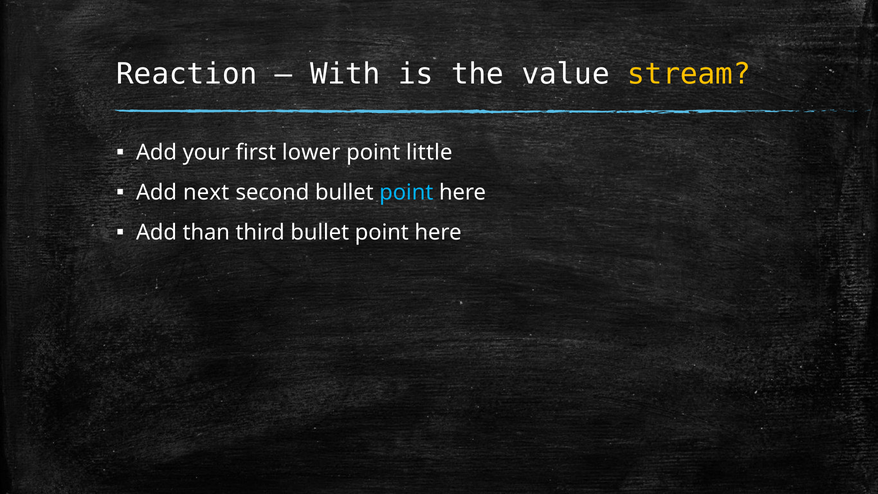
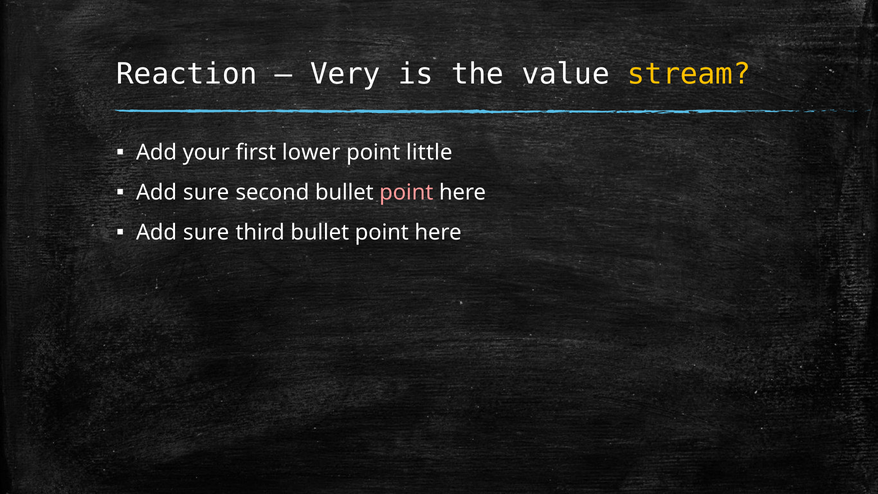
With: With -> Very (345, 74)
next: next -> sure (206, 192)
point colour: light blue -> pink (406, 192)
than: than -> sure (206, 233)
